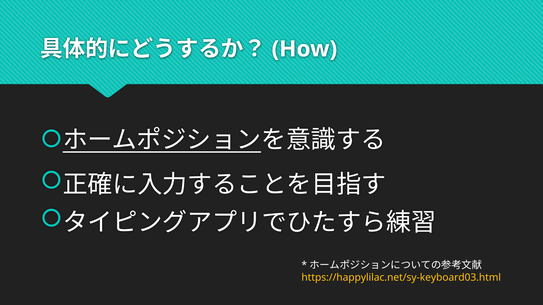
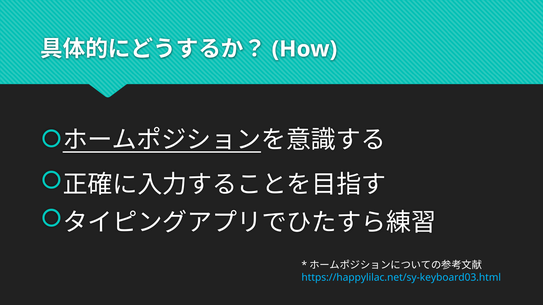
https://happylilac.net/sy-keyboard03.html colour: yellow -> light blue (401, 278)
